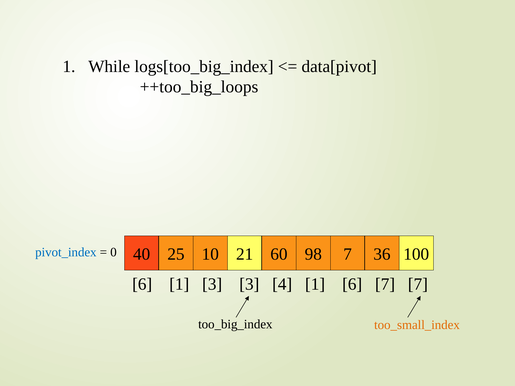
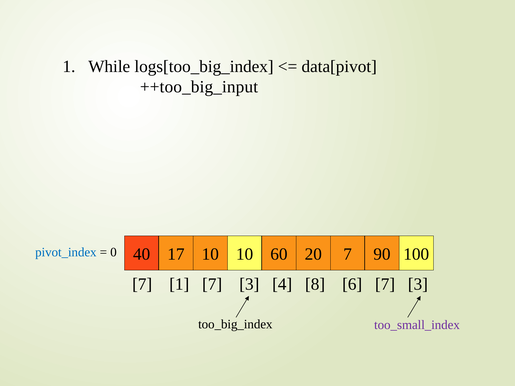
++too_big_loops: ++too_big_loops -> ++too_big_input (199, 87)
25: 25 -> 17 (176, 254)
10 21: 21 -> 10 (245, 254)
98: 98 -> 20 (313, 254)
36: 36 -> 90 (382, 254)
6: 6 -> 7 (142, 284)
1 3: 3 -> 7 (212, 284)
4 1: 1 -> 8 (315, 284)
6 7 7: 7 -> 3 (418, 284)
too_small_index colour: orange -> purple (417, 325)
